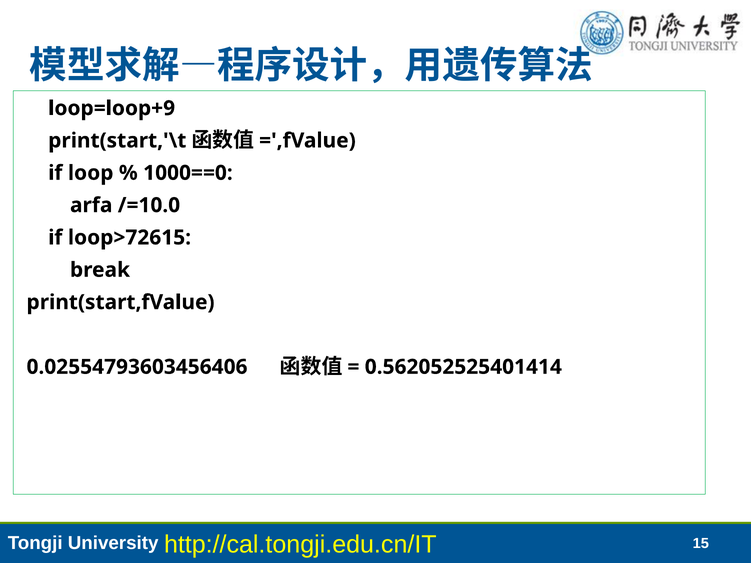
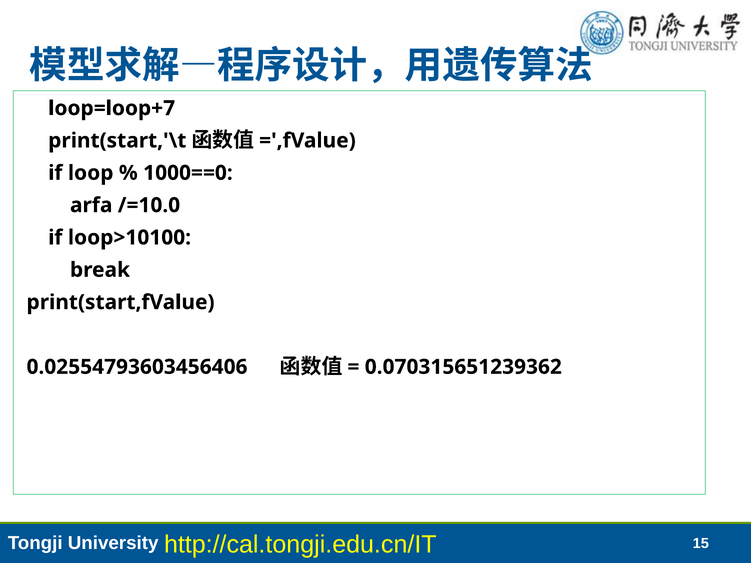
loop=loop+9: loop=loop+9 -> loop=loop+7 (112, 108)
loop>72615: loop>72615 -> loop>10100 (129, 238)
0.562052525401414: 0.562052525401414 -> 0.070315651239362 (463, 367)
